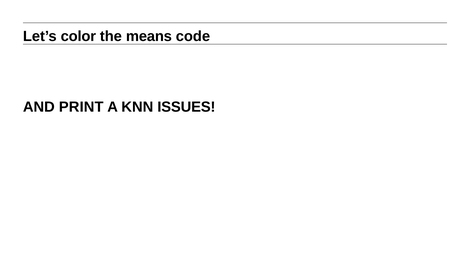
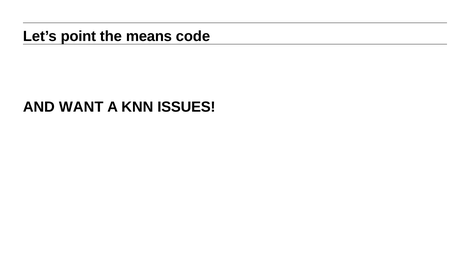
color: color -> point (78, 36)
PRINT: PRINT -> WANT (81, 107)
